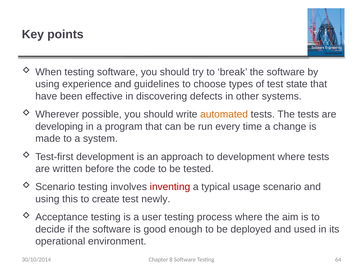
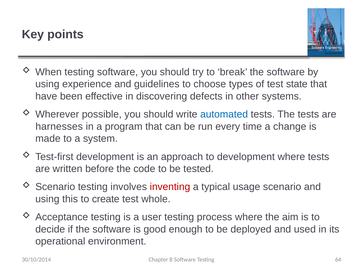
automated colour: orange -> blue (224, 114)
developing: developing -> harnesses (59, 127)
newly: newly -> whole (156, 199)
